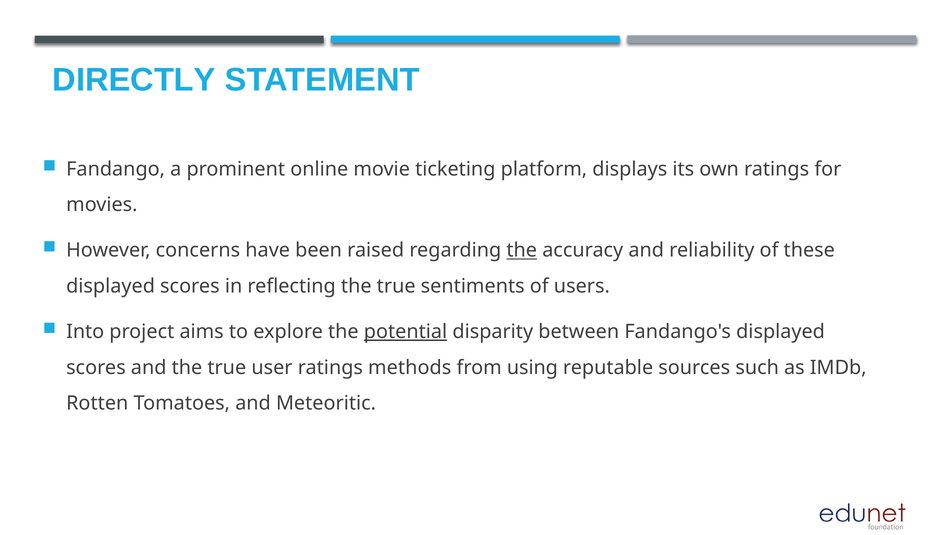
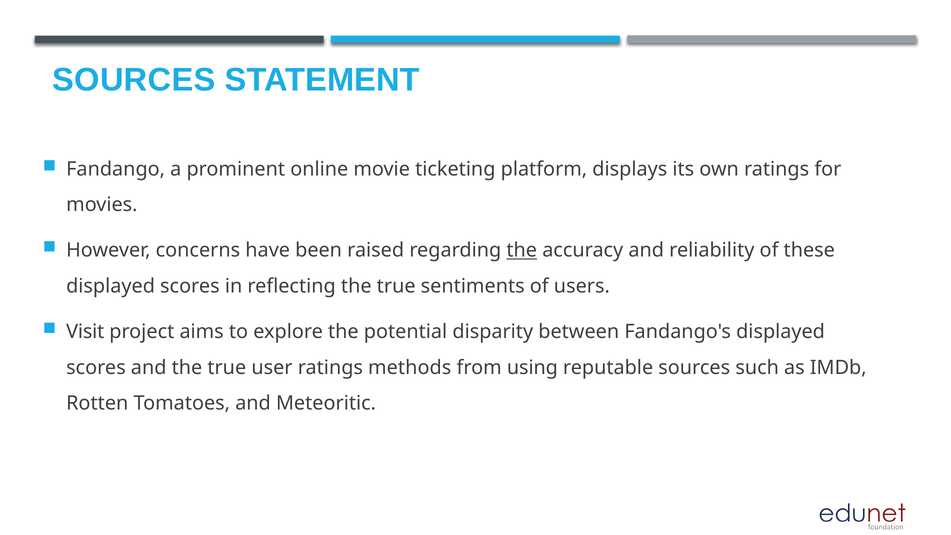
DIRECTLY: DIRECTLY -> SOURCES (134, 80)
Into: Into -> Visit (85, 332)
potential underline: present -> none (406, 332)
